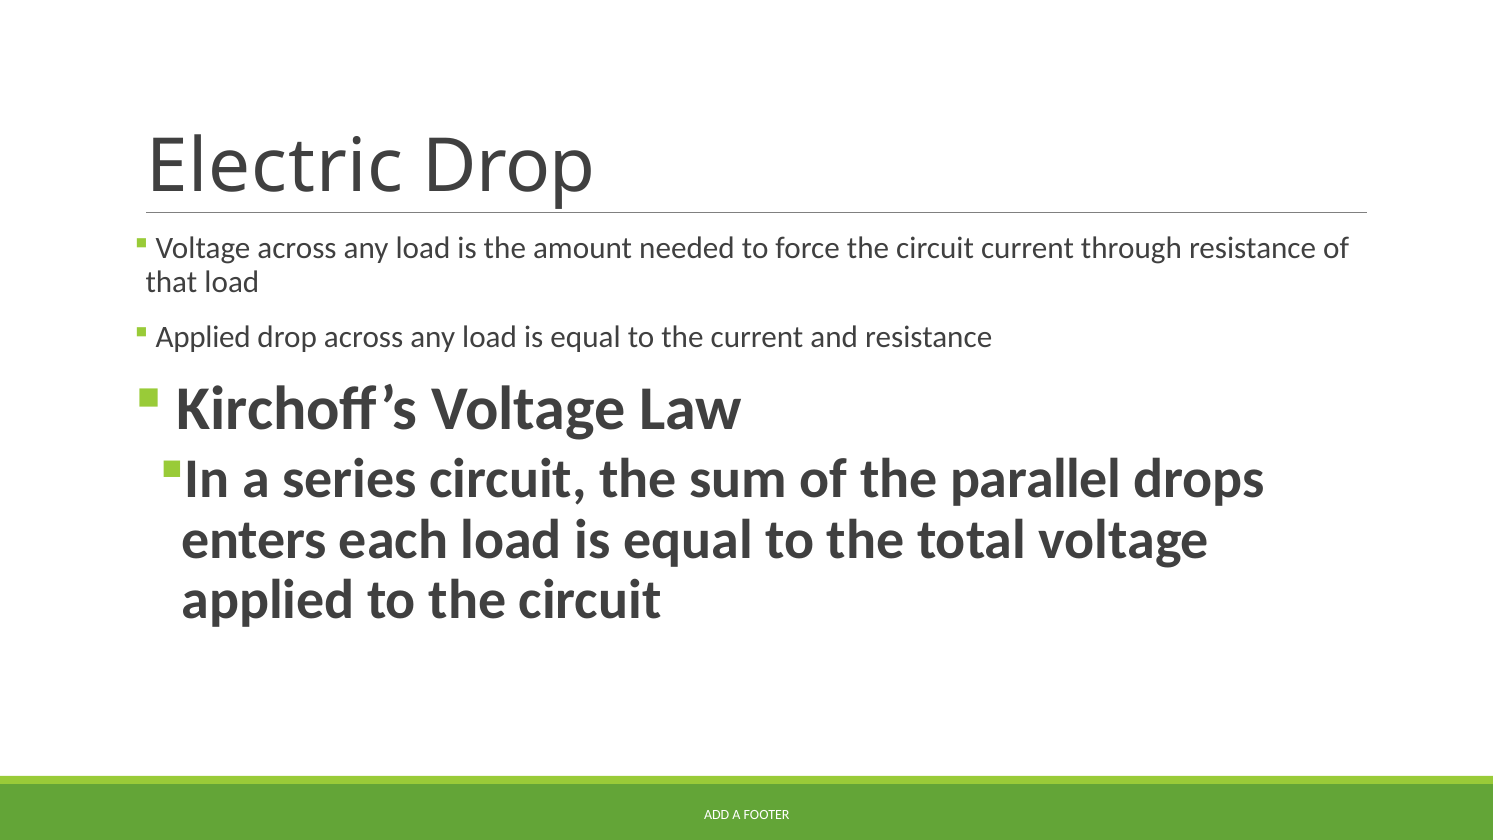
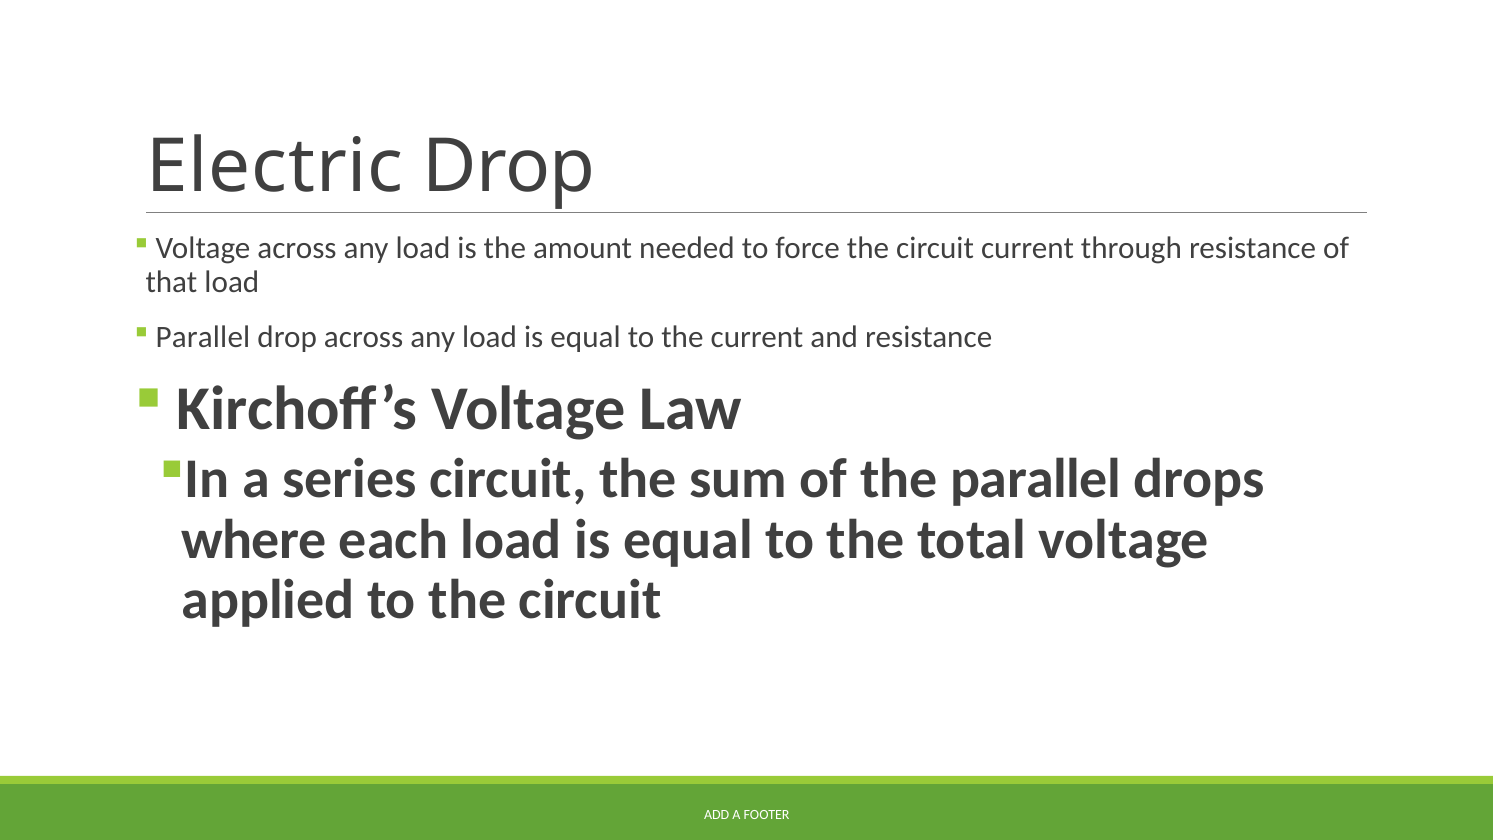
Applied: Applied -> Parallel (203, 337)
enters: enters -> where (254, 540)
